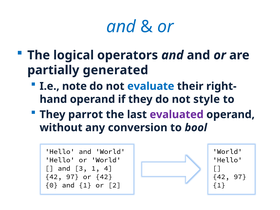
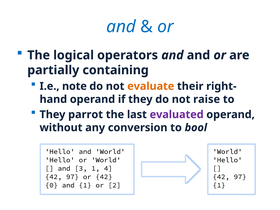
generated: generated -> containing (116, 70)
evaluate colour: blue -> orange (151, 86)
style: style -> raise (207, 99)
